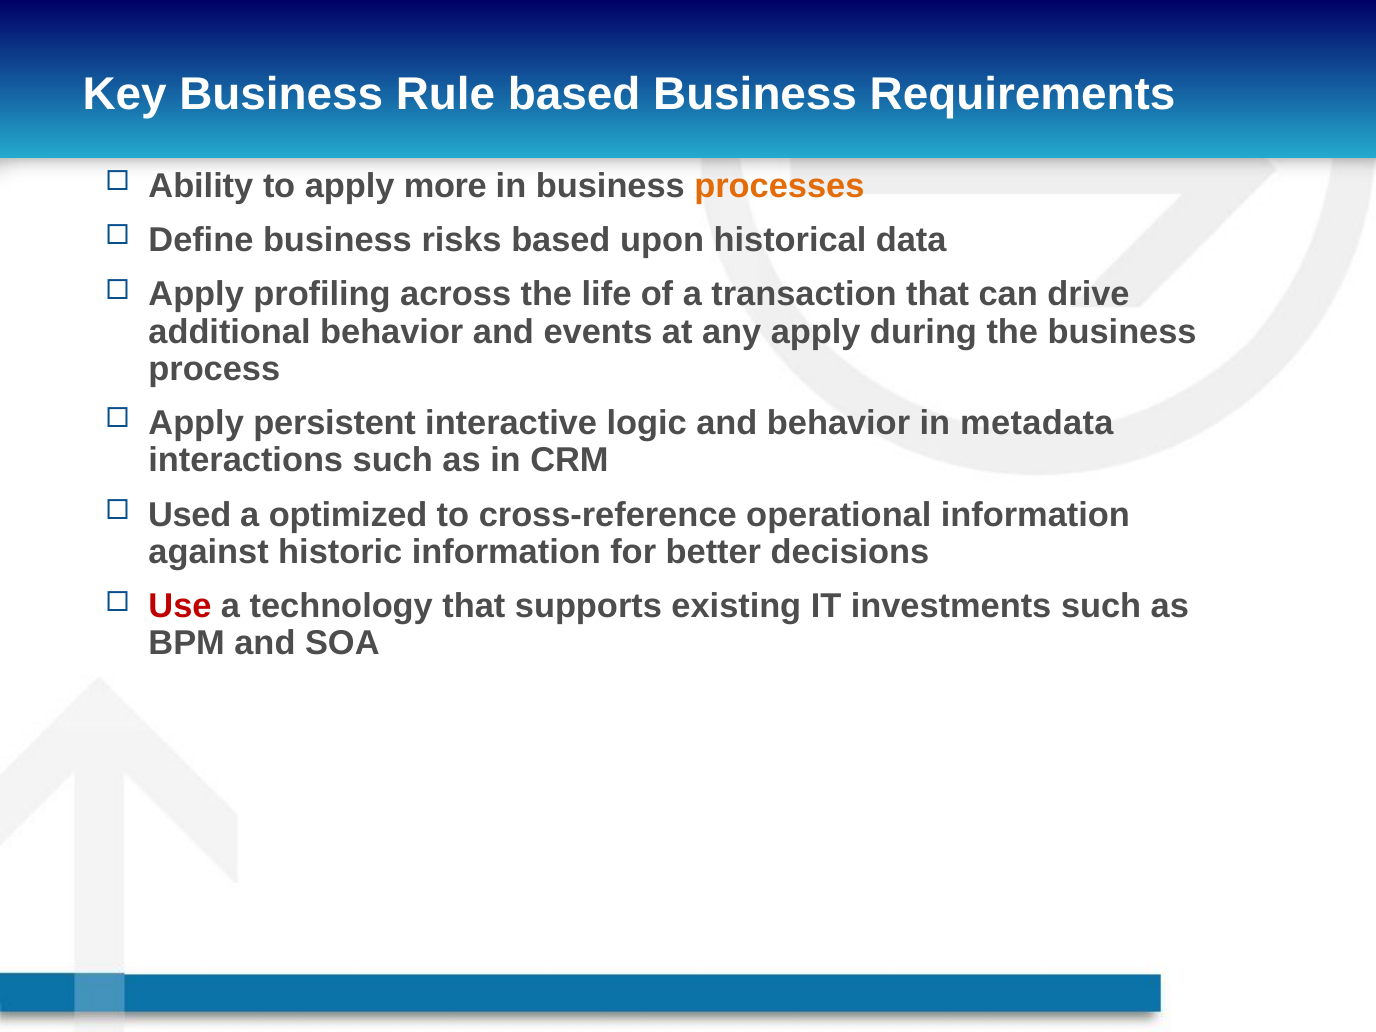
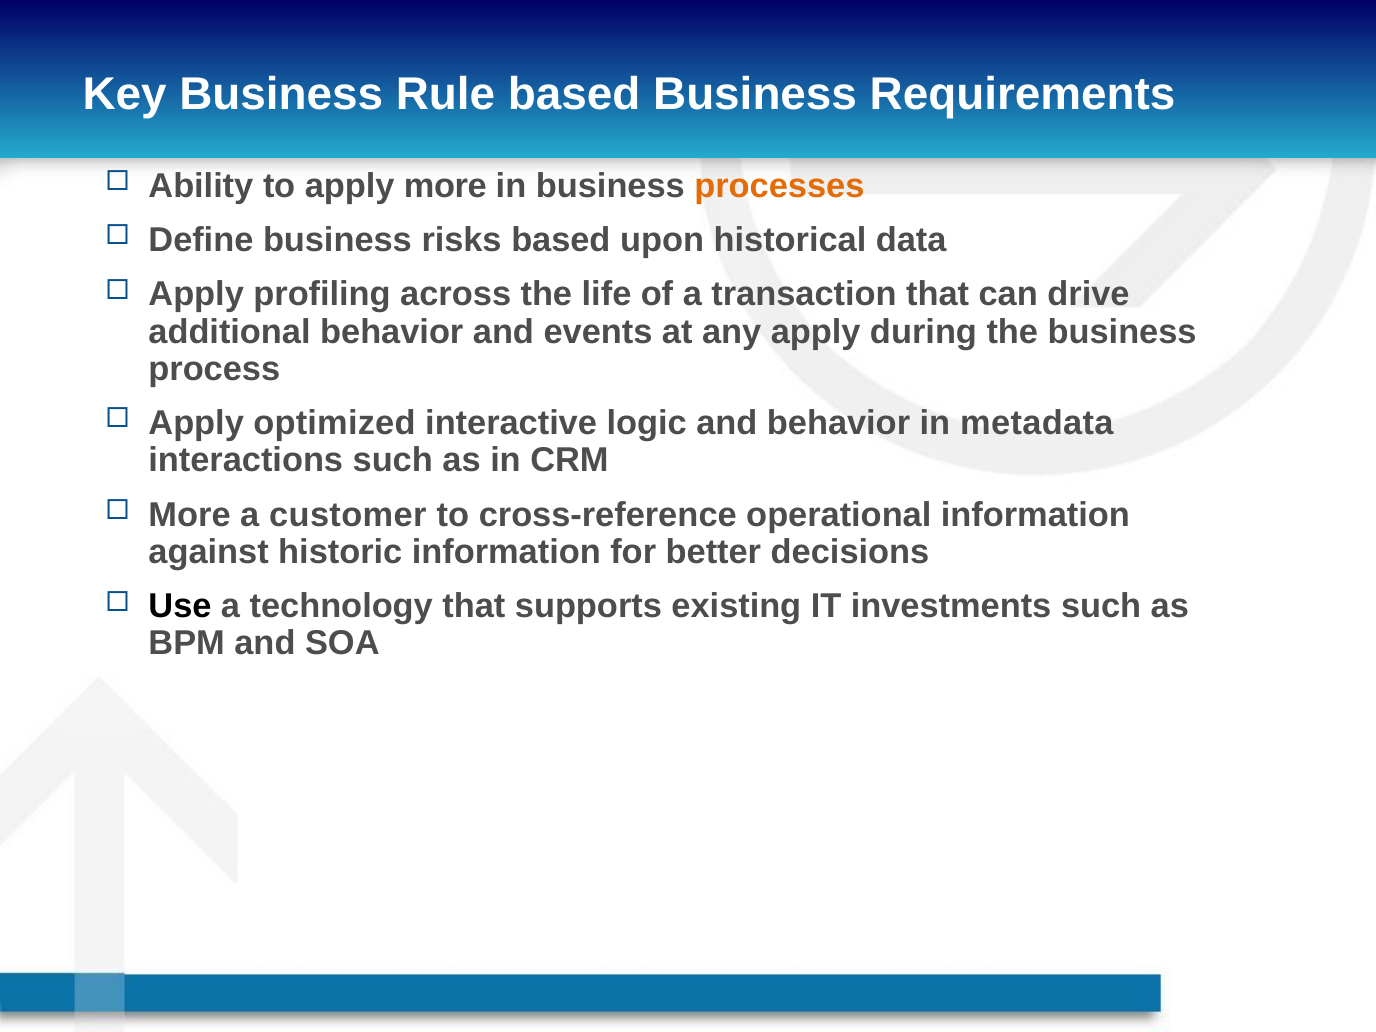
persistent: persistent -> optimized (334, 423)
Used: Used -> More (190, 515)
optimized: optimized -> customer (348, 515)
Use colour: red -> black (180, 606)
